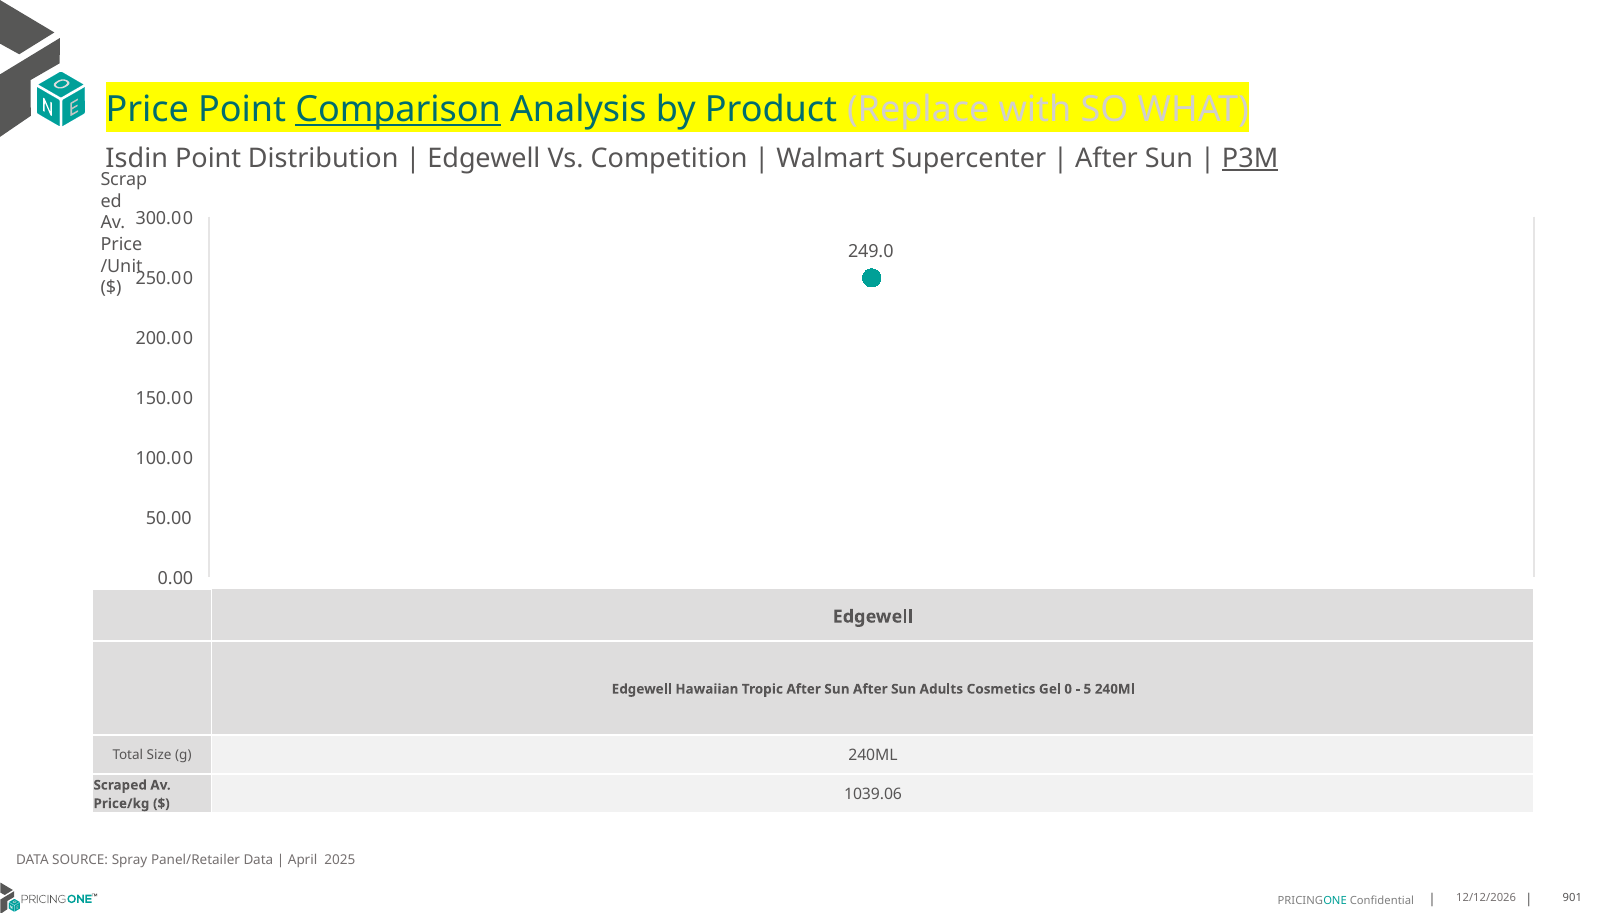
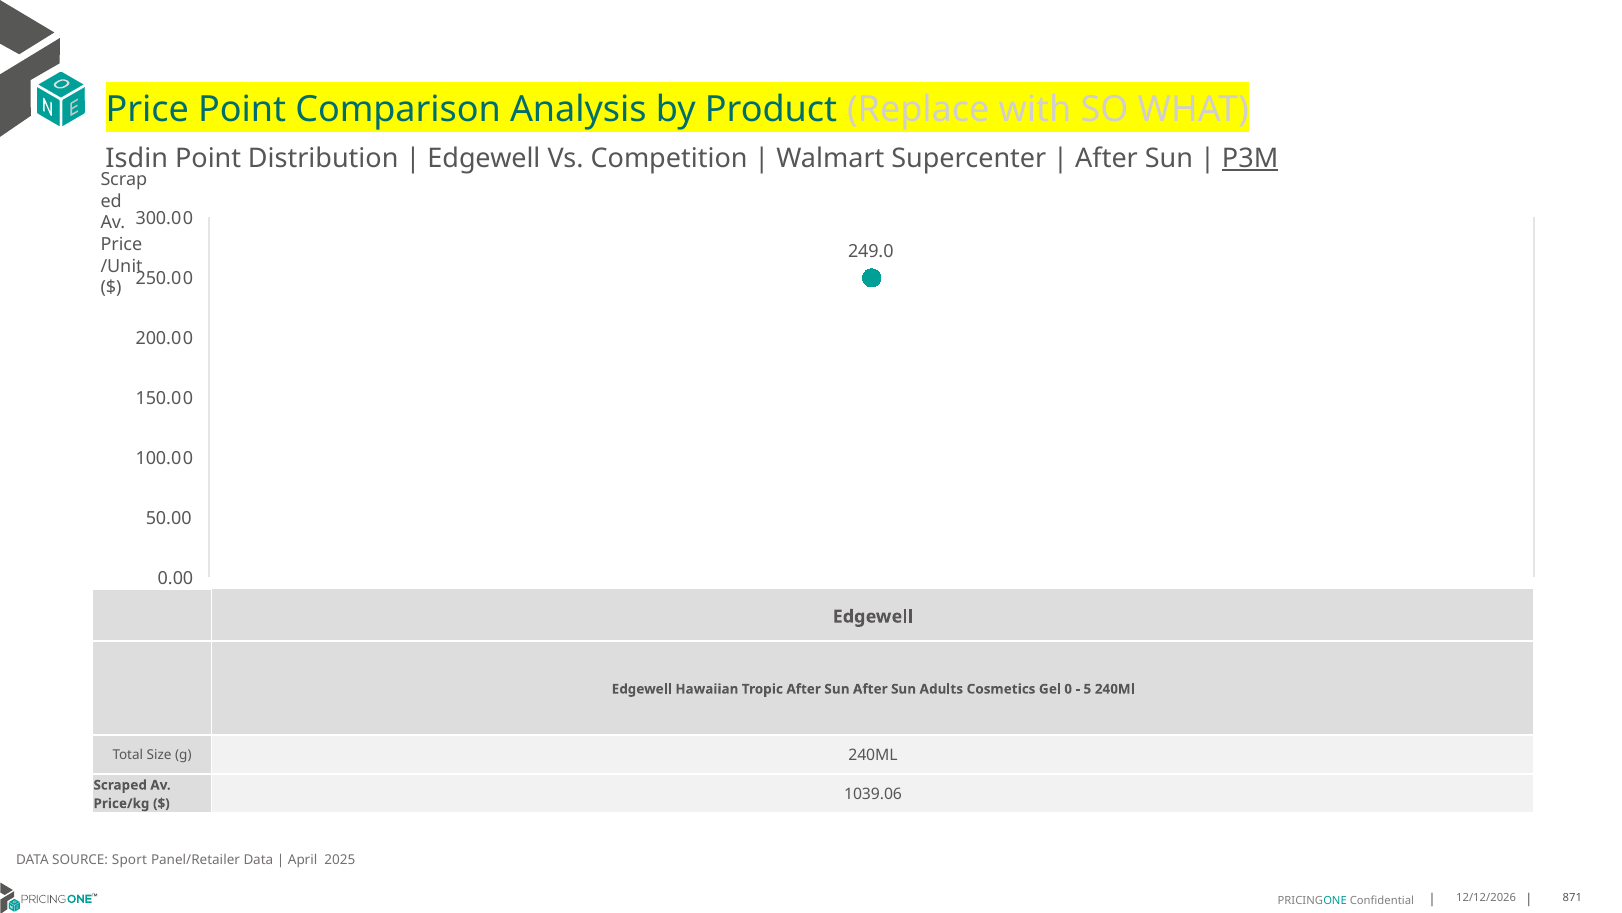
Comparison underline: present -> none (398, 109)
Spray: Spray -> Sport (129, 859)
901: 901 -> 871 (1572, 897)
